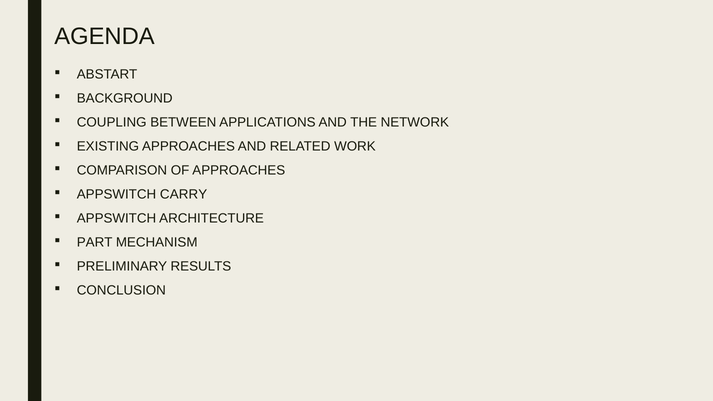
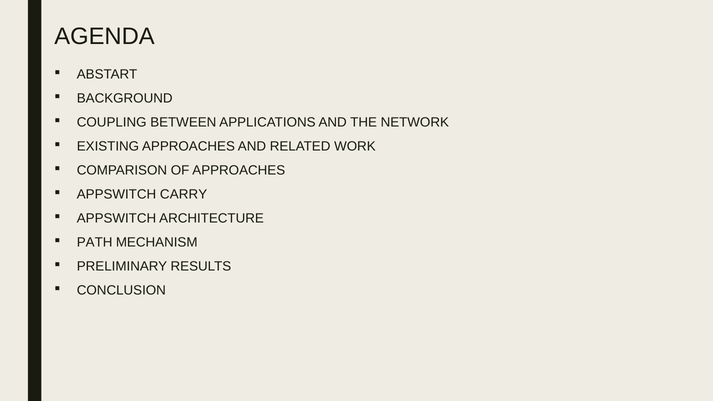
PART: PART -> PATH (95, 243)
